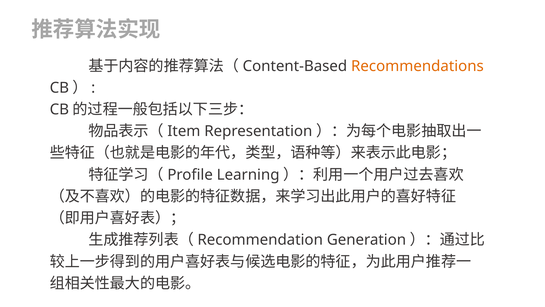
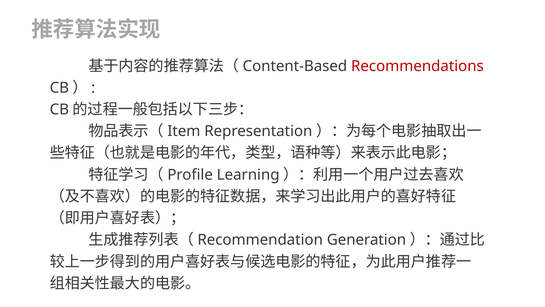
Recommendations colour: orange -> red (417, 66)
